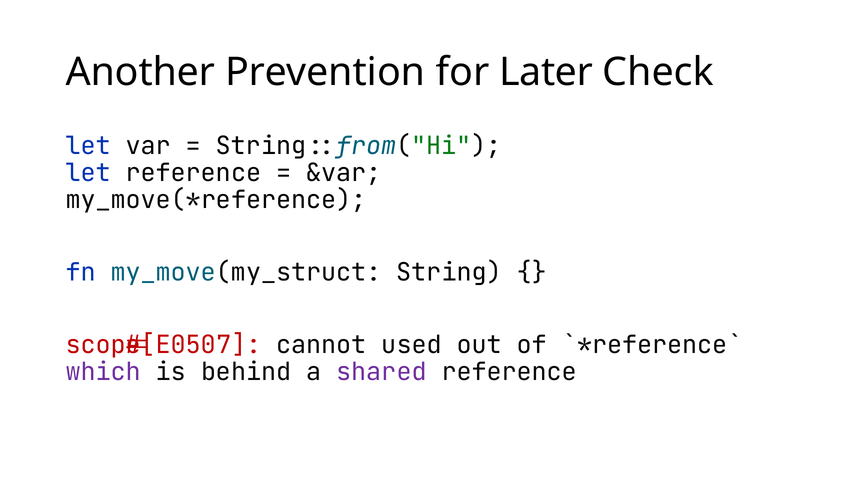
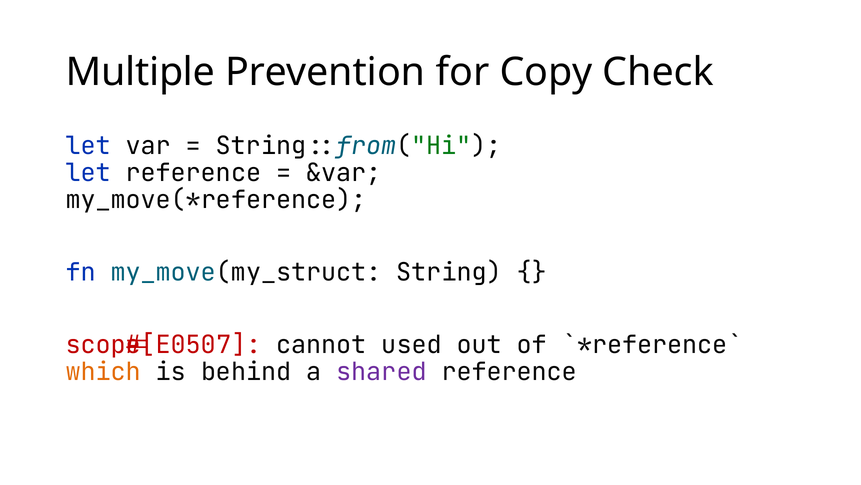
Another: Another -> Multiple (140, 72)
Later: Later -> Copy (546, 72)
which colour: purple -> orange (103, 371)
